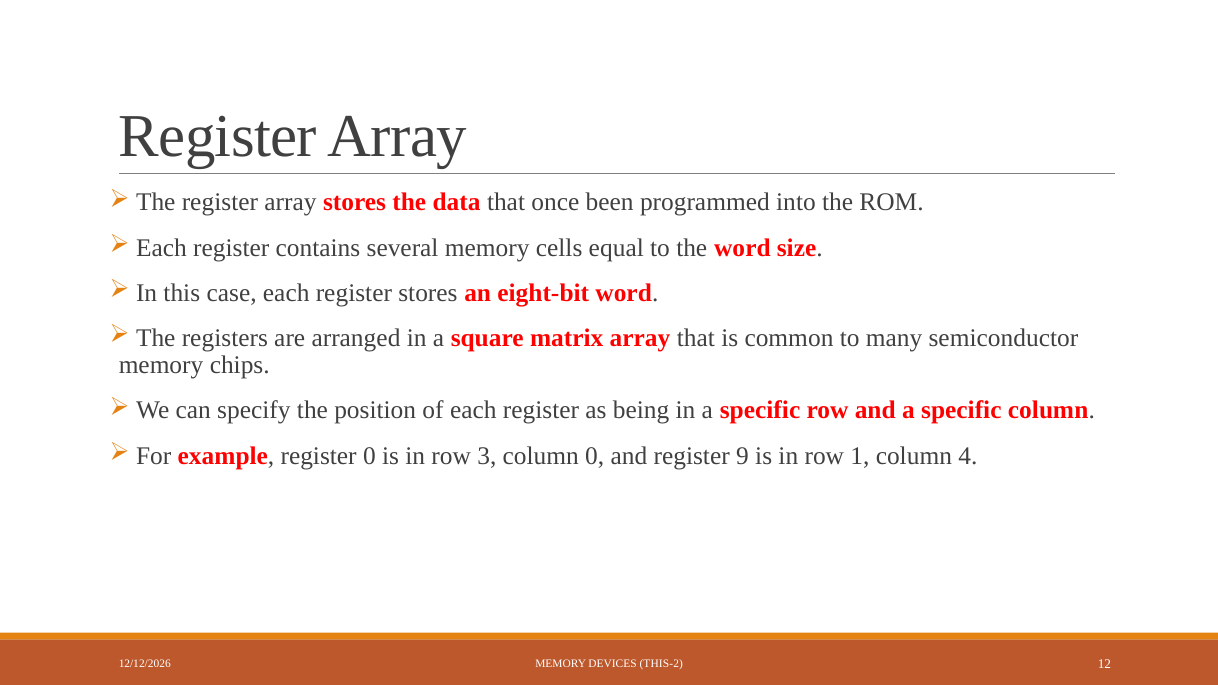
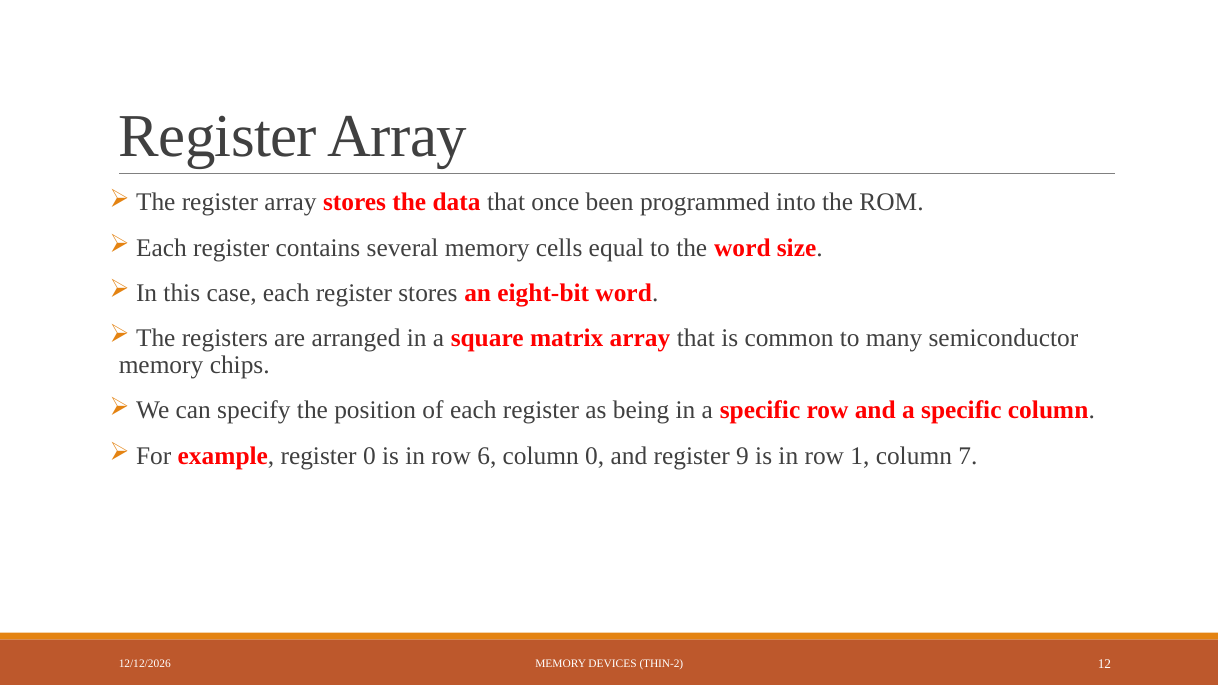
3: 3 -> 6 (487, 456)
4: 4 -> 7 (968, 456)
THIS-2: THIS-2 -> THIN-2 (661, 664)
